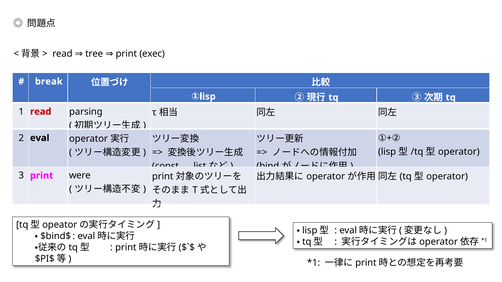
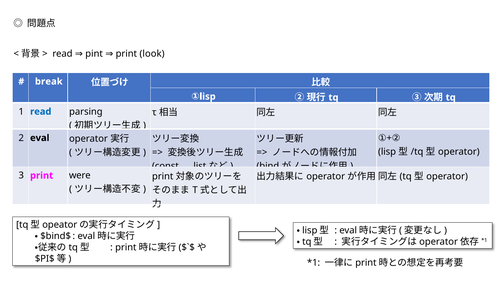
tree: tree -> pint (94, 54)
exec: exec -> look (152, 54)
read colour: red -> blue (41, 112)
